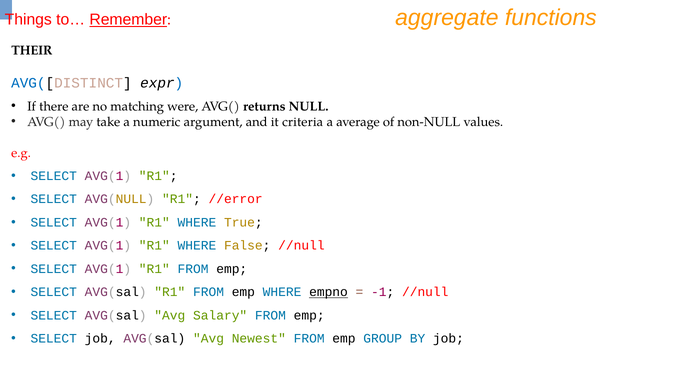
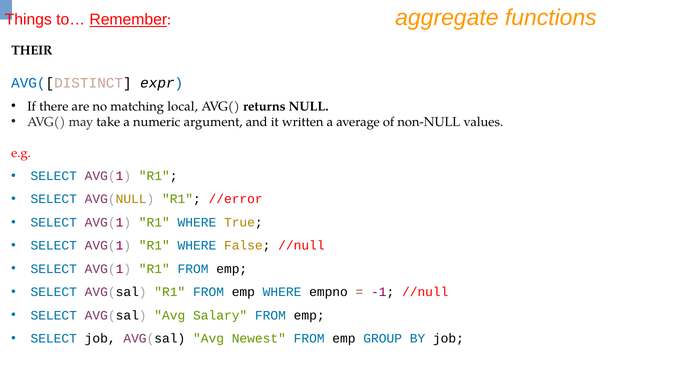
were: were -> local (183, 106)
criteria: criteria -> written (303, 122)
empno underline: present -> none (328, 292)
